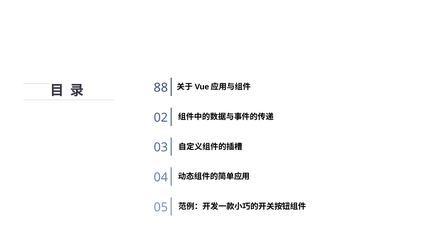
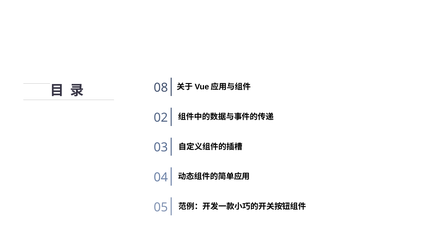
88: 88 -> 08 (161, 88)
